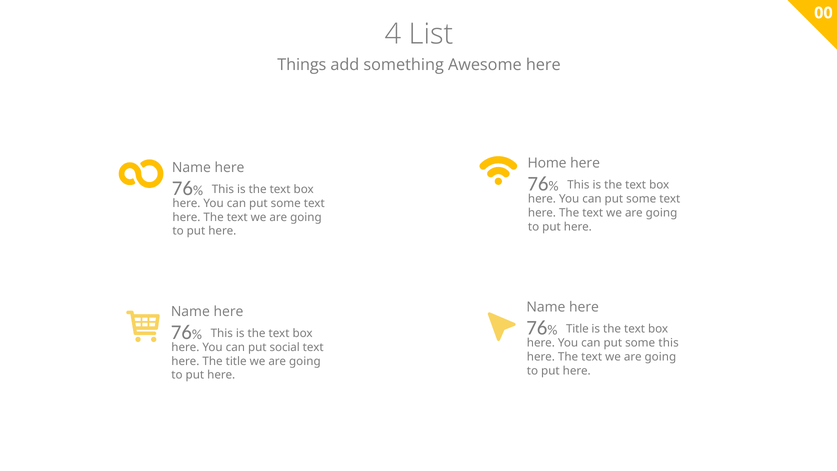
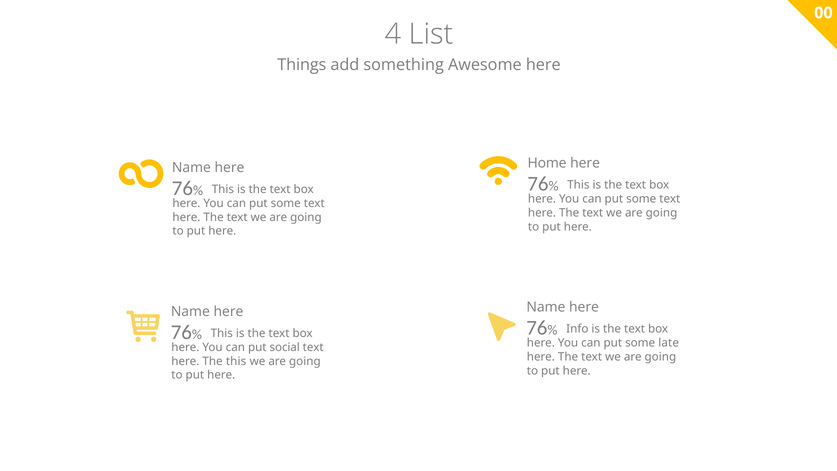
Title: Title -> Info (577, 329)
some this: this -> late (669, 343)
The title: title -> this (236, 361)
